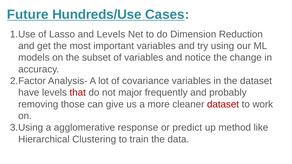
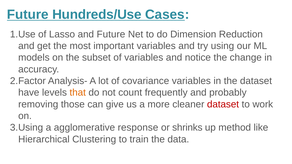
and Levels: Levels -> Future (111, 34)
that colour: red -> orange (78, 93)
major: major -> count (130, 93)
predict: predict -> shrinks (187, 128)
